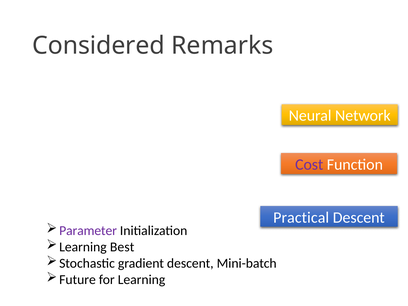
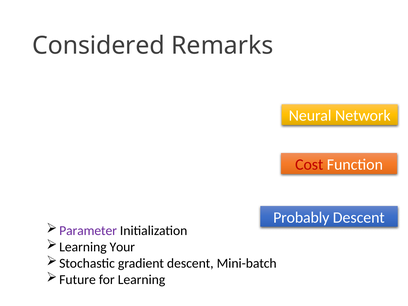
Cost colour: purple -> red (309, 165)
Practical: Practical -> Probably (301, 218)
Best: Best -> Your (122, 247)
